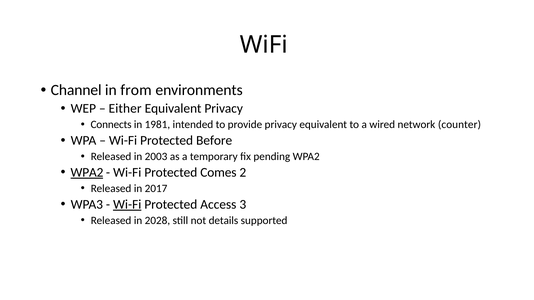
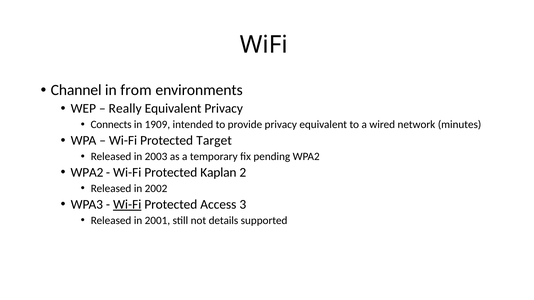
Either: Either -> Really (125, 109)
1981: 1981 -> 1909 (157, 125)
counter: counter -> minutes (460, 125)
Before: Before -> Target (214, 141)
WPA2 underline: present -> none (87, 173)
Comes: Comes -> Kaplan (218, 173)
2017: 2017 -> 2002 (156, 189)
2028: 2028 -> 2001 (157, 221)
